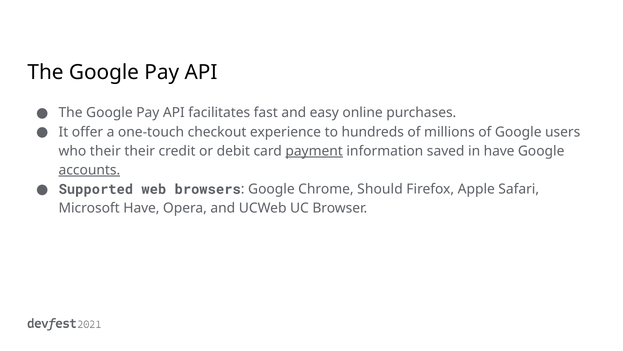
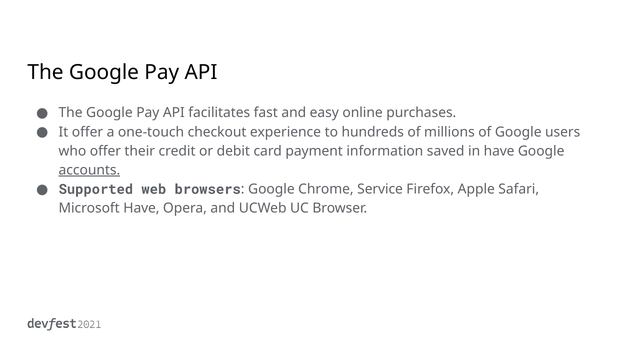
who their: their -> offer (105, 151)
payment underline: present -> none (314, 151)
Should: Should -> Service (380, 189)
